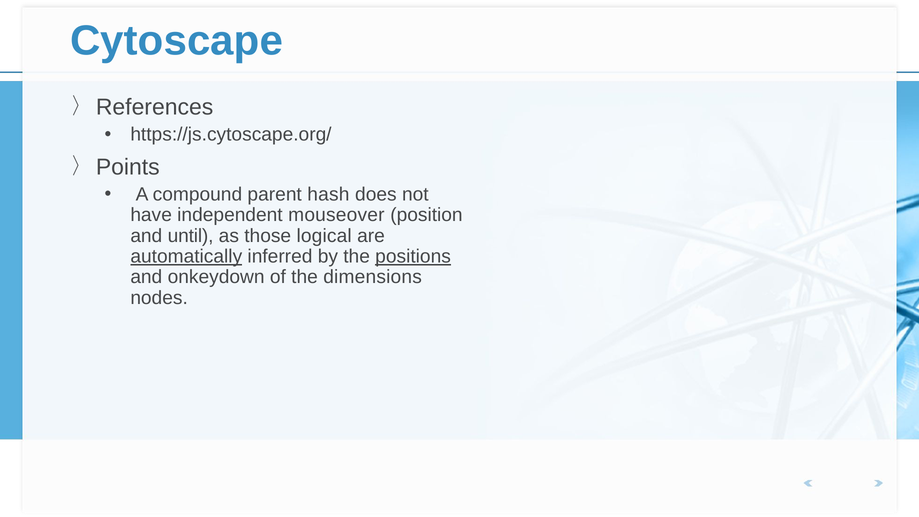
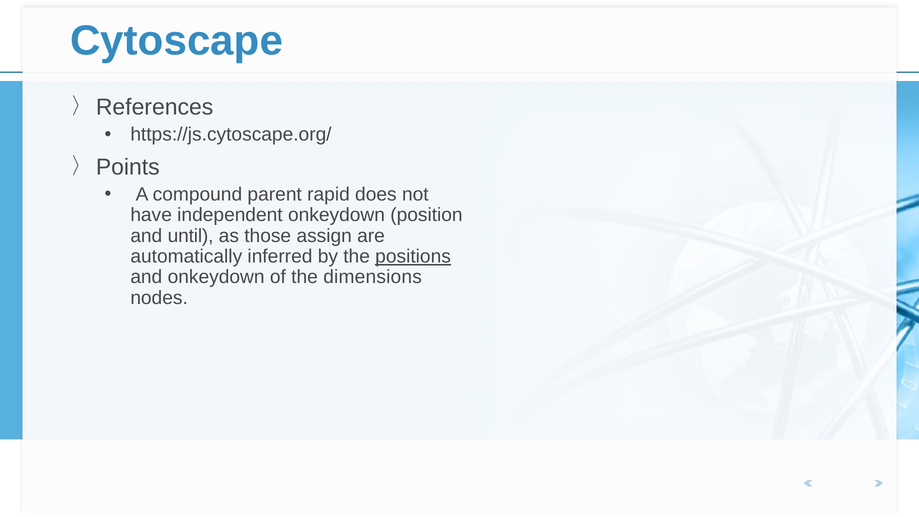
hash: hash -> rapid (328, 194)
independent mouseover: mouseover -> onkeydown (336, 215)
logical: logical -> assign (324, 236)
automatically underline: present -> none (186, 256)
